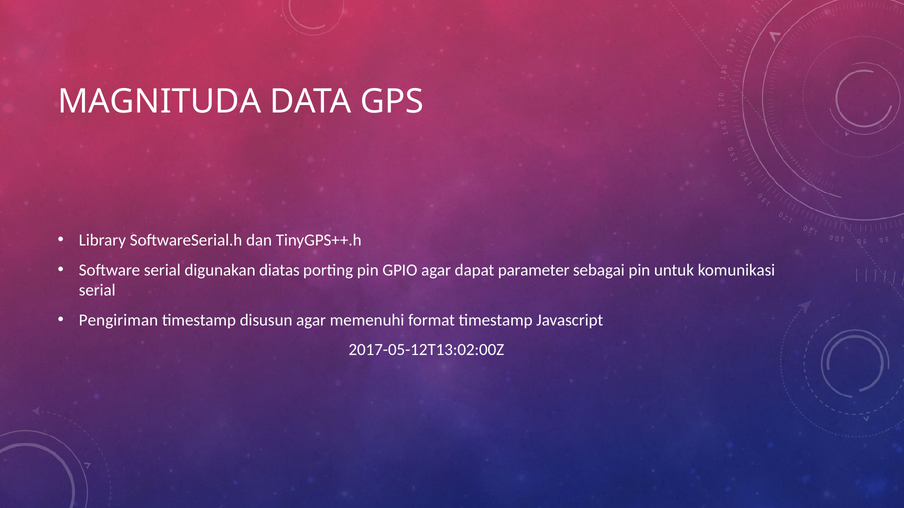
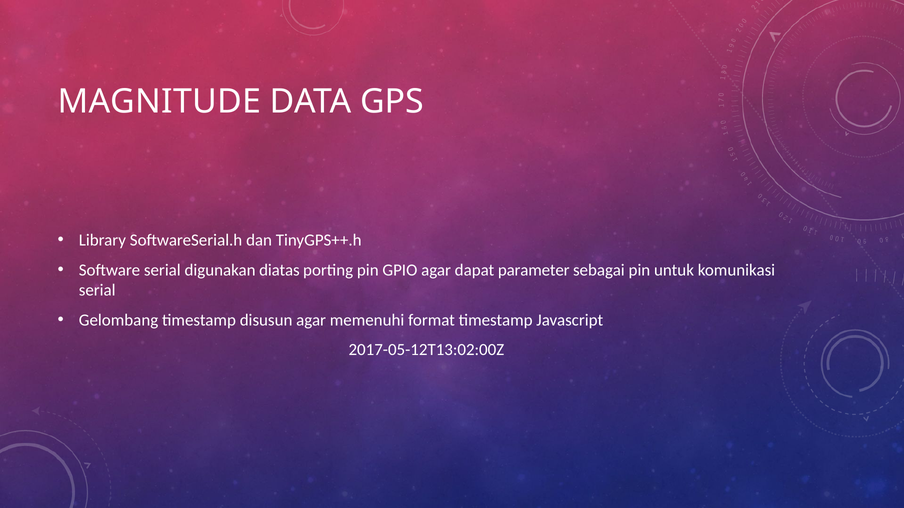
MAGNITUDA: MAGNITUDA -> MAGNITUDE (159, 102)
Pengiriman: Pengiriman -> Gelombang (119, 320)
